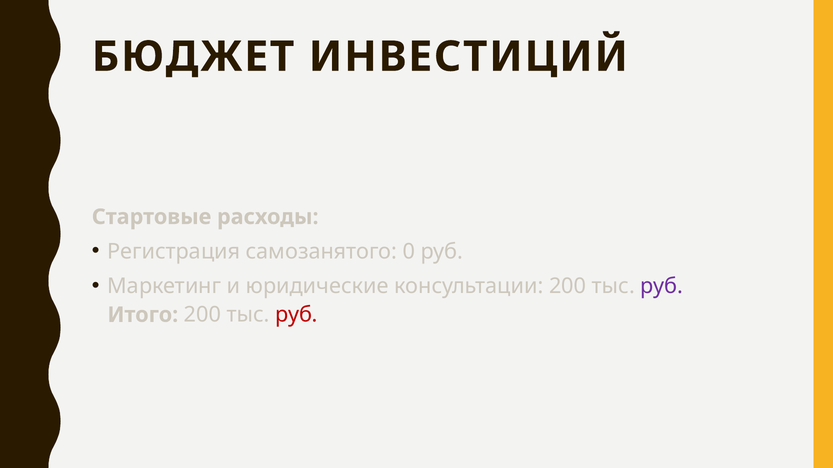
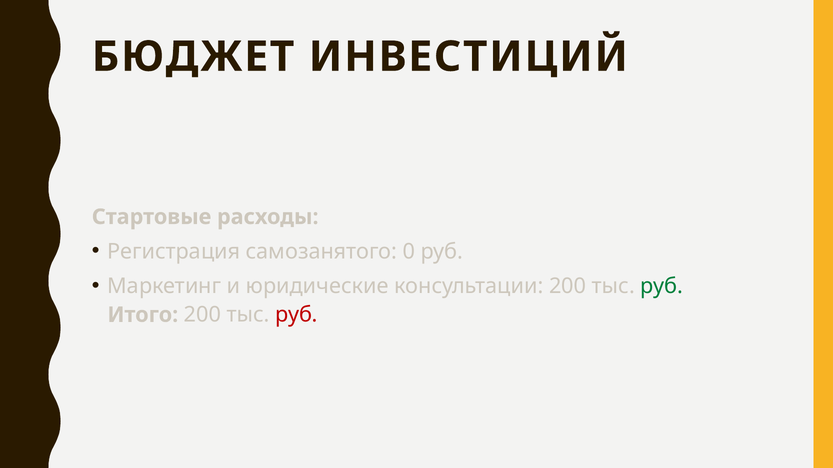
руб colour: purple -> green (662, 287)
